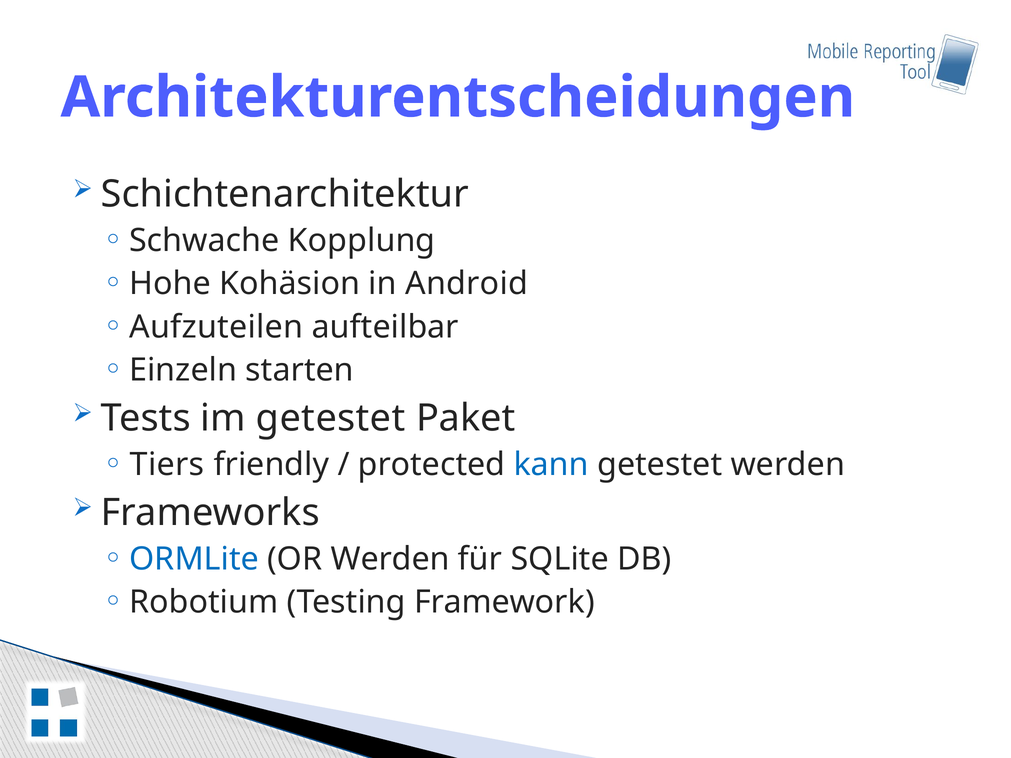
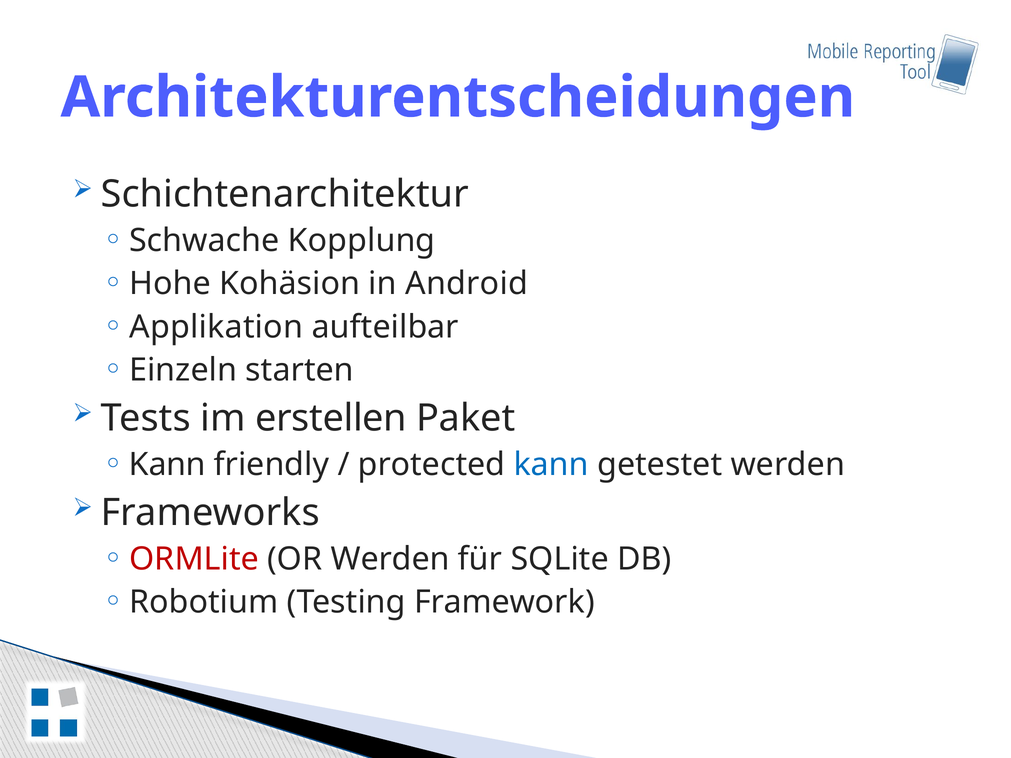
Aufzuteilen: Aufzuteilen -> Applikation (216, 327)
im getestet: getestet -> erstellen (331, 418)
Tiers: Tiers -> Kann (167, 465)
ORMLite colour: blue -> red (194, 559)
